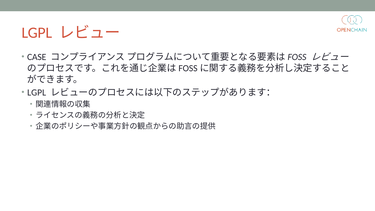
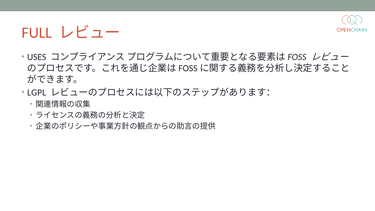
LGPL: LGPL -> FULL (37, 33)
CASE: CASE -> USES (37, 57)
